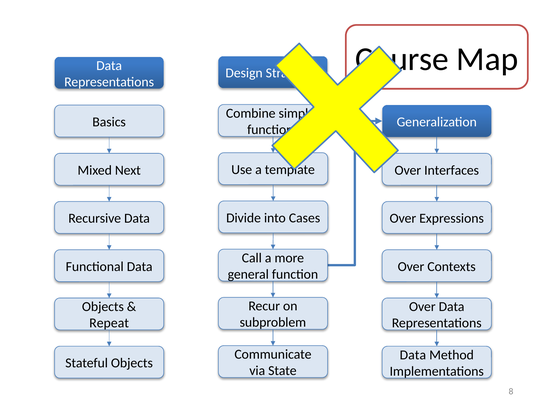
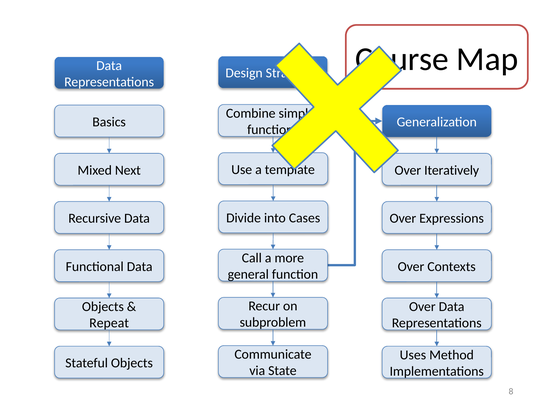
Interfaces: Interfaces -> Iteratively (452, 170)
Data: Data -> Uses (413, 354)
